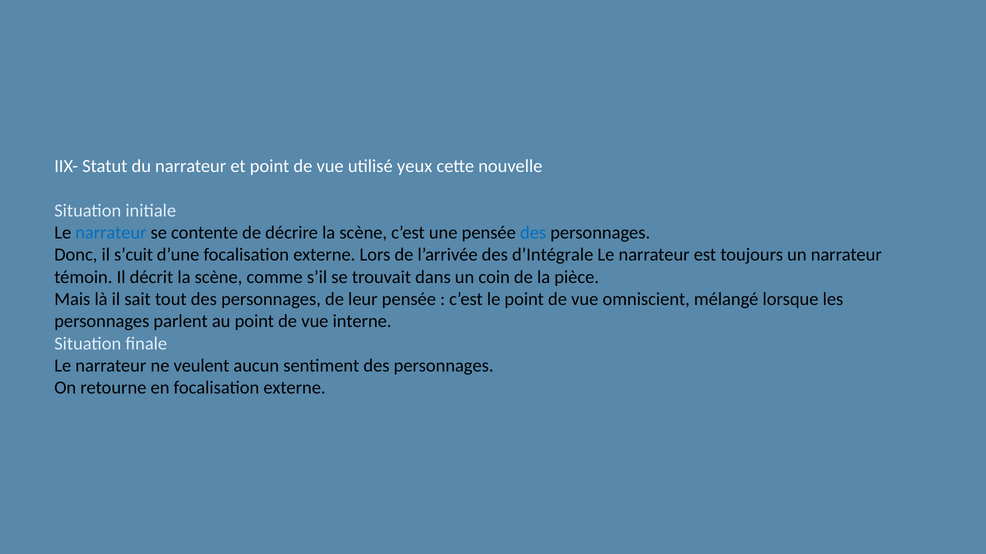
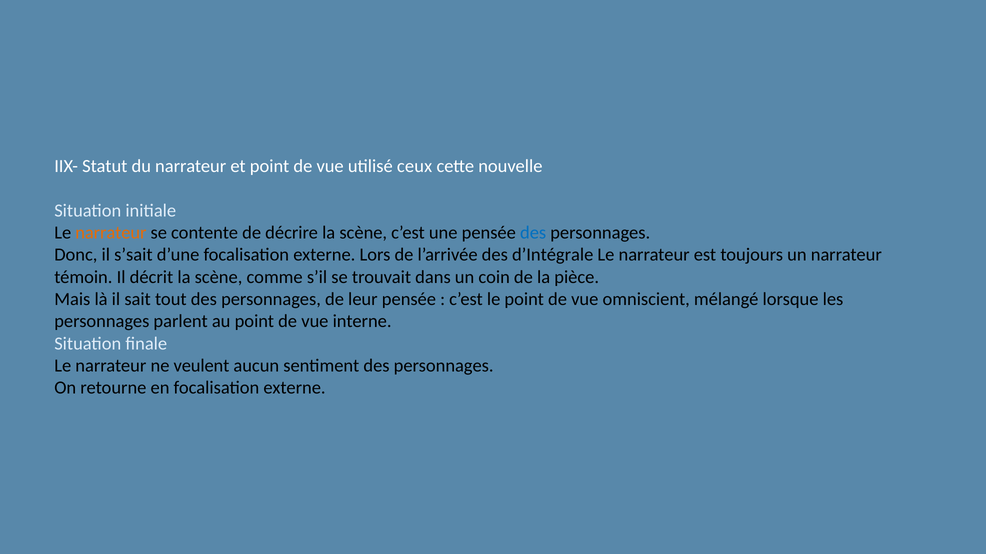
yeux: yeux -> ceux (415, 166)
narrateur colour: blue -> orange (111, 233)
s’cuit: s’cuit -> s’sait (133, 255)
